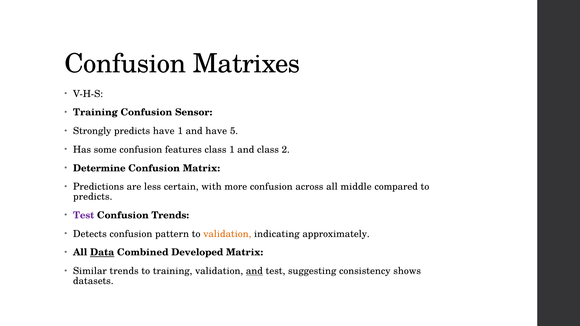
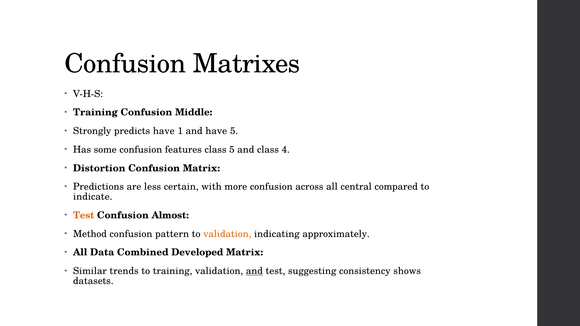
Sensor: Sensor -> Middle (194, 113)
class 1: 1 -> 5 (232, 150)
2: 2 -> 4 (286, 150)
Determine: Determine -> Distortion (99, 168)
middle: middle -> central (356, 187)
predicts: predicts -> indicate (93, 197)
Test colour: purple -> orange (84, 215)
Confusion Trends: Trends -> Almost (170, 215)
Detects: Detects -> Method (90, 234)
Data underline: present -> none (102, 253)
